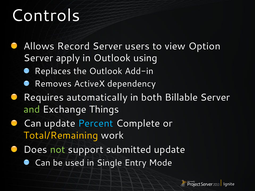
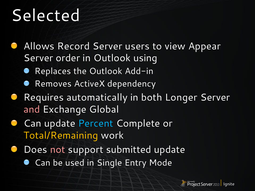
Controls: Controls -> Selected (46, 15)
Option: Option -> Appear (205, 46)
apply: apply -> order (68, 58)
Billable: Billable -> Longer (181, 98)
and colour: light green -> pink (32, 109)
Things: Things -> Global (104, 109)
not colour: light green -> pink (58, 150)
